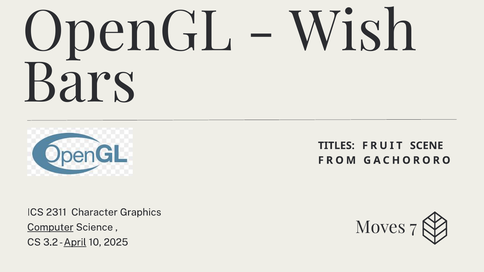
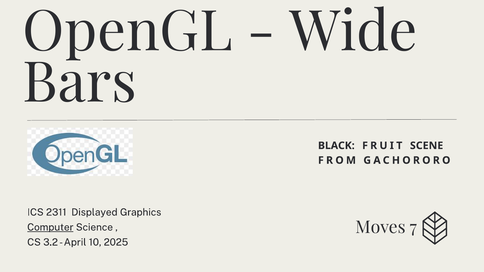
Wish: Wish -> Wide (353, 32)
TITLES: TITLES -> BLACK (336, 146)
Character: Character -> Displayed (94, 212)
April underline: present -> none (75, 242)
